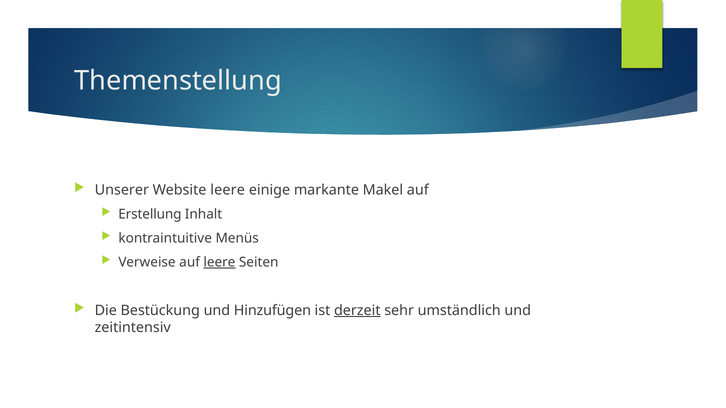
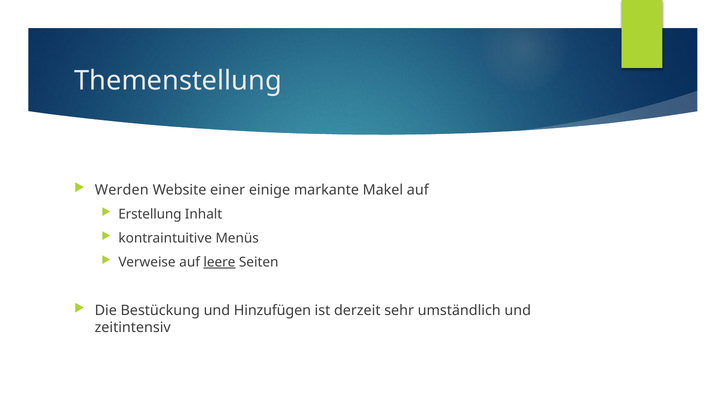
Unserer: Unserer -> Werden (122, 190)
Website leere: leere -> einer (228, 190)
derzeit underline: present -> none (357, 311)
